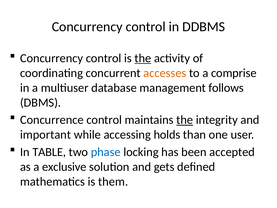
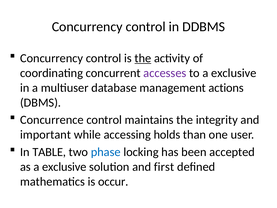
accesses colour: orange -> purple (165, 73)
to a comprise: comprise -> exclusive (234, 73)
follows: follows -> actions (226, 88)
the underline: present -> none (185, 120)
gets: gets -> first (164, 167)
them: them -> occur (113, 181)
